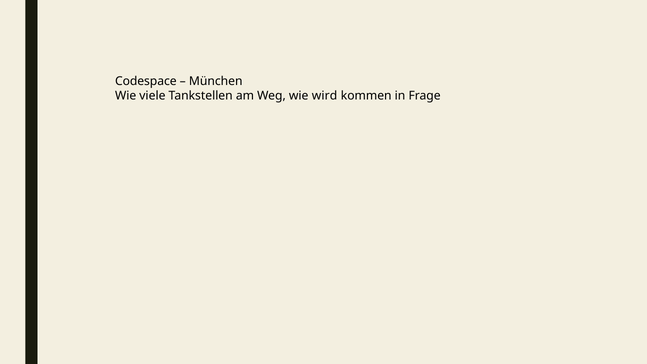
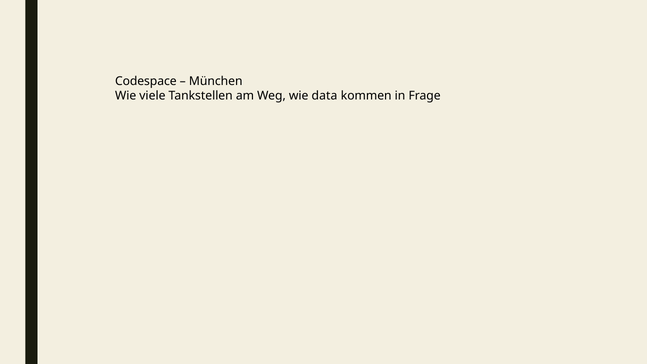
wird: wird -> data (325, 96)
